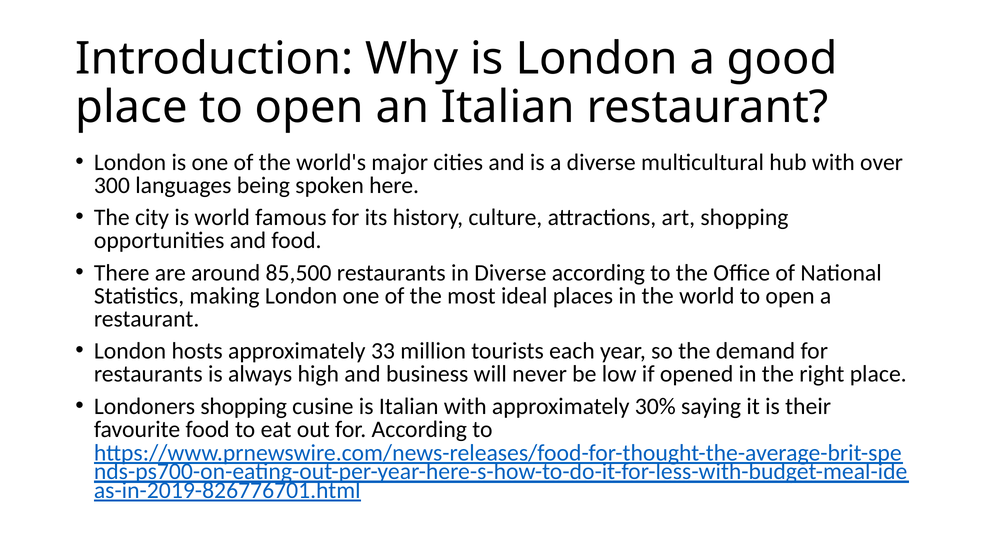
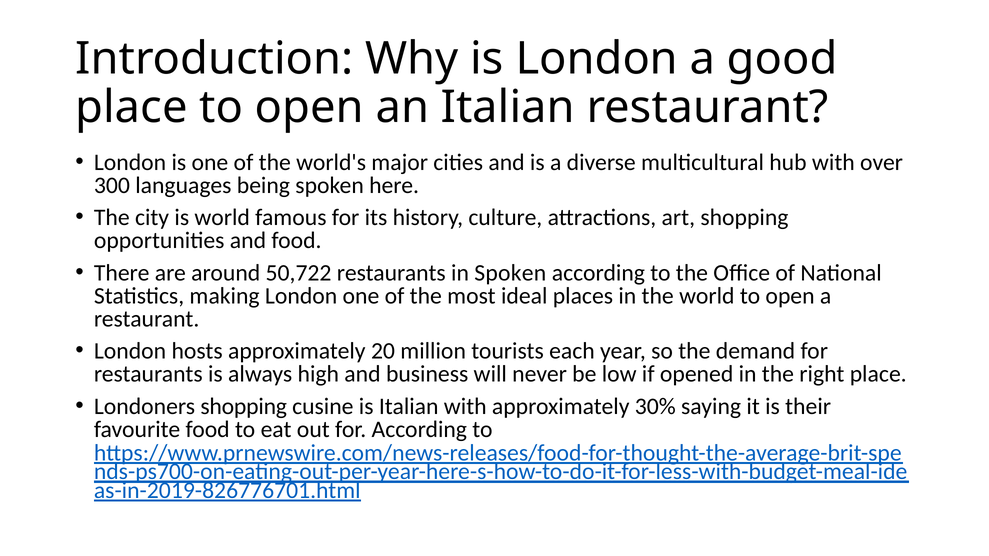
85,500: 85,500 -> 50,722 (299, 273)
in Diverse: Diverse -> Spoken (510, 273)
33: 33 -> 20 (383, 351)
